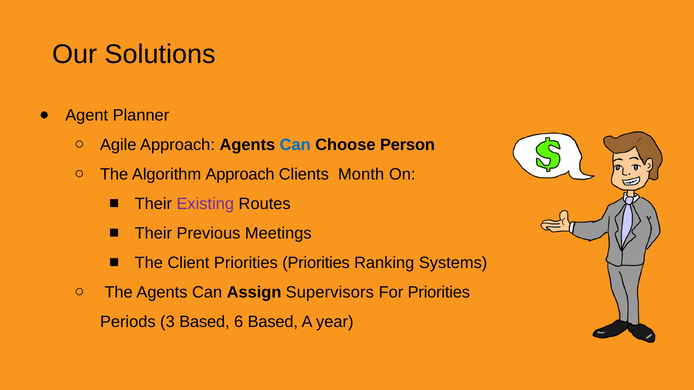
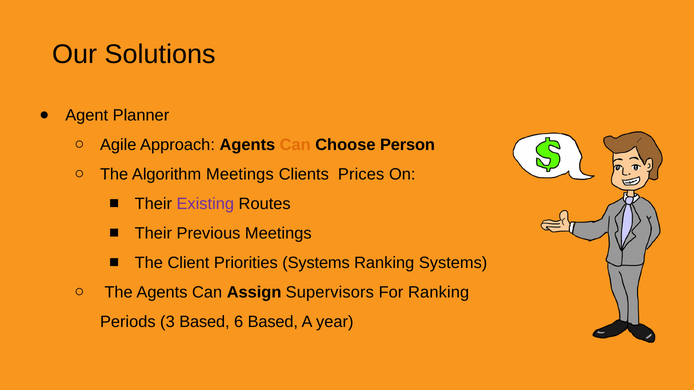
Can colour: blue -> orange (295, 145)
Algorithm Approach: Approach -> Meetings (240, 174)
Month: Month -> Prices (361, 174)
Priorities Priorities: Priorities -> Systems (316, 263)
For Priorities: Priorities -> Ranking (439, 292)
